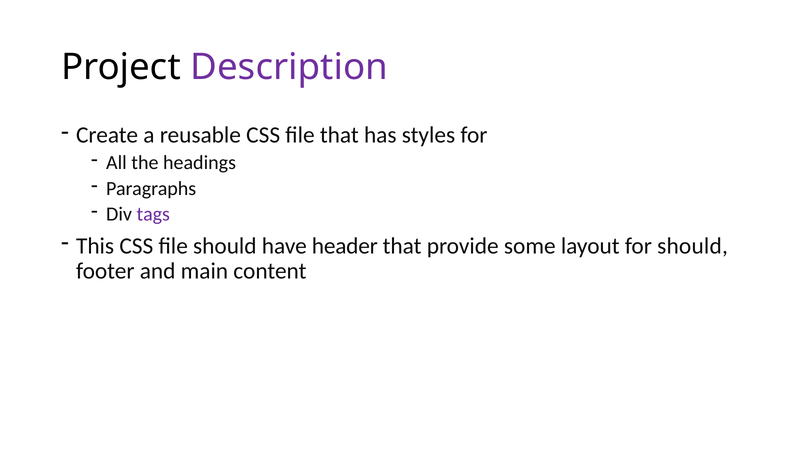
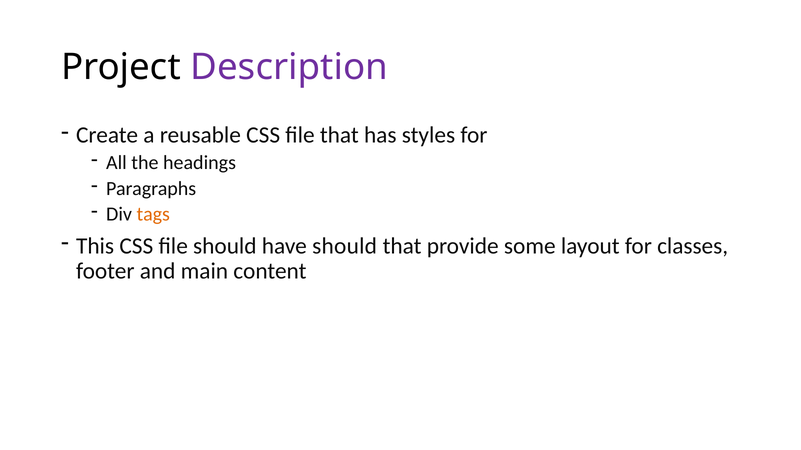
tags colour: purple -> orange (153, 215)
have header: header -> should (345, 246)
for should: should -> classes (693, 246)
